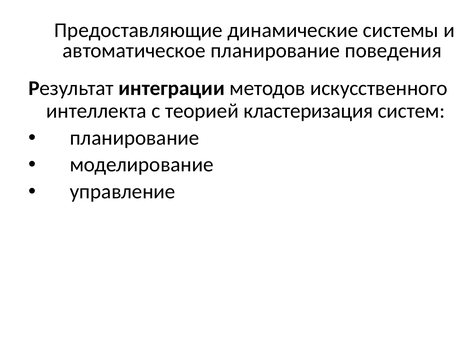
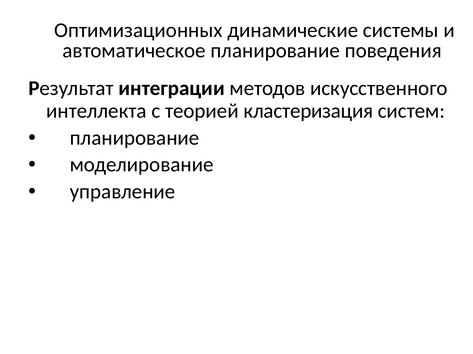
Предоставляющие: Предоставляющие -> Оптимизационных (138, 30)
